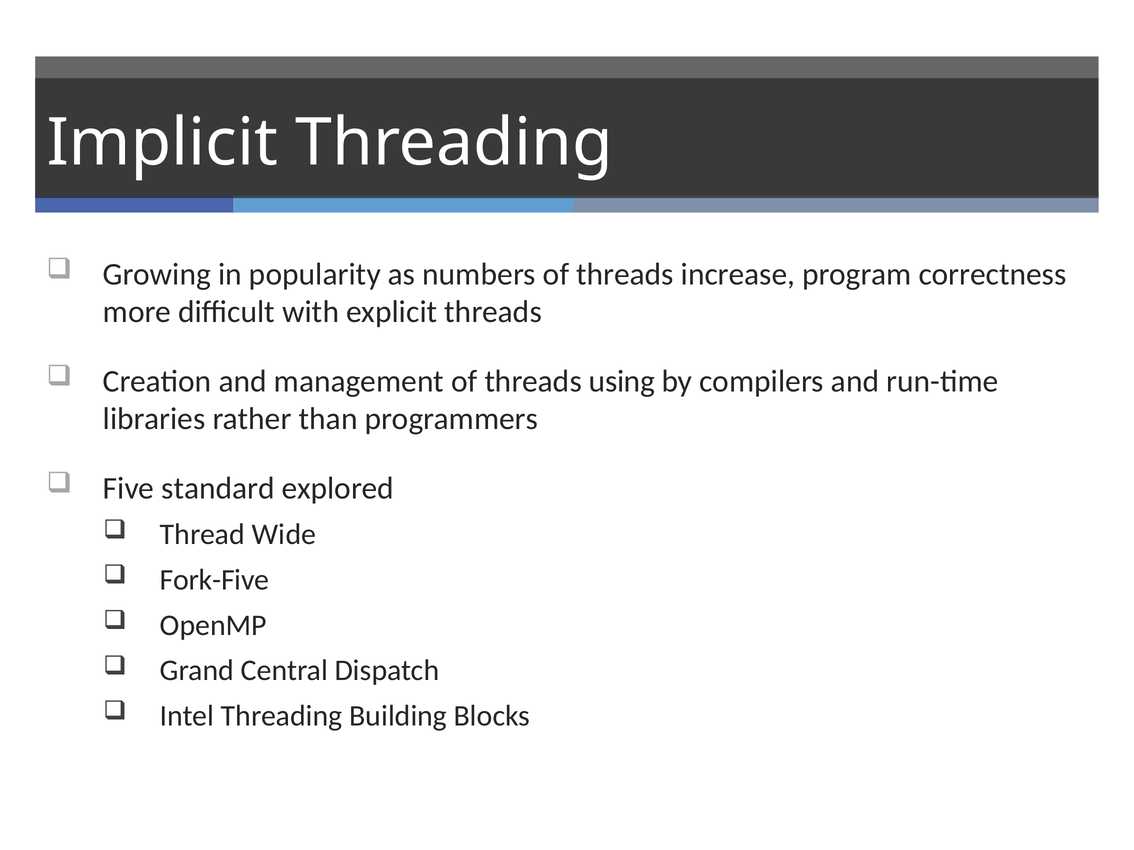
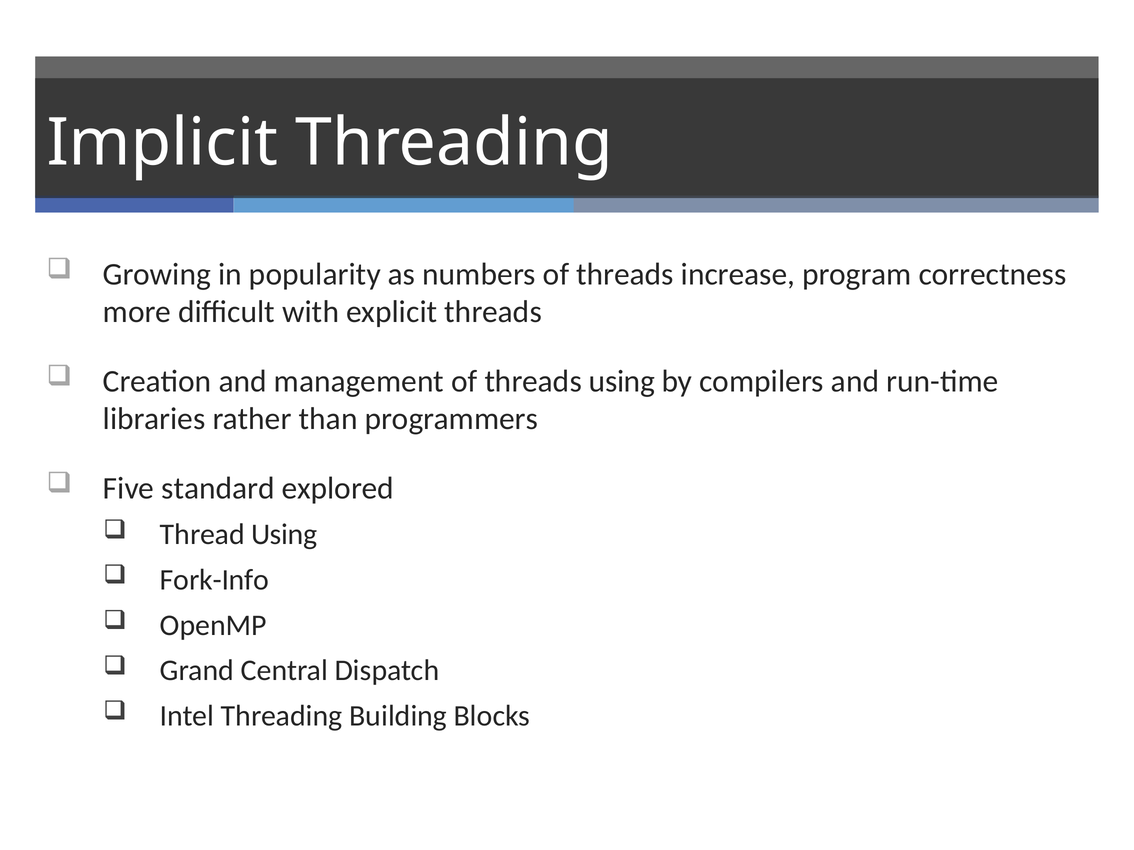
Thread Wide: Wide -> Using (284, 535)
Fork-Five: Fork-Five -> Fork-Info (214, 580)
